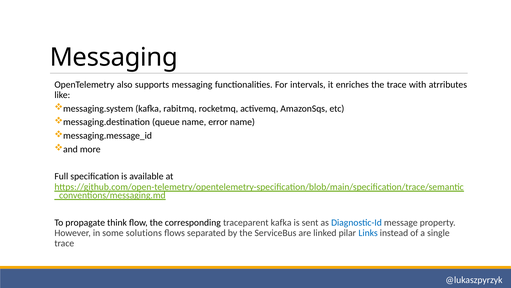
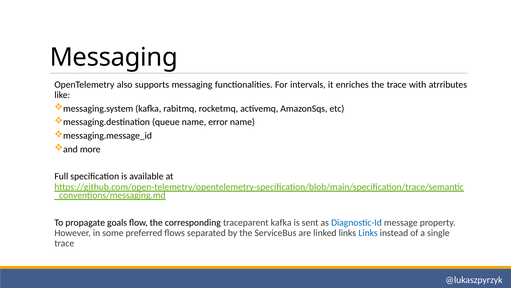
think: think -> goals (117, 222)
solutions: solutions -> preferred (144, 232)
linked pilar: pilar -> links (347, 232)
